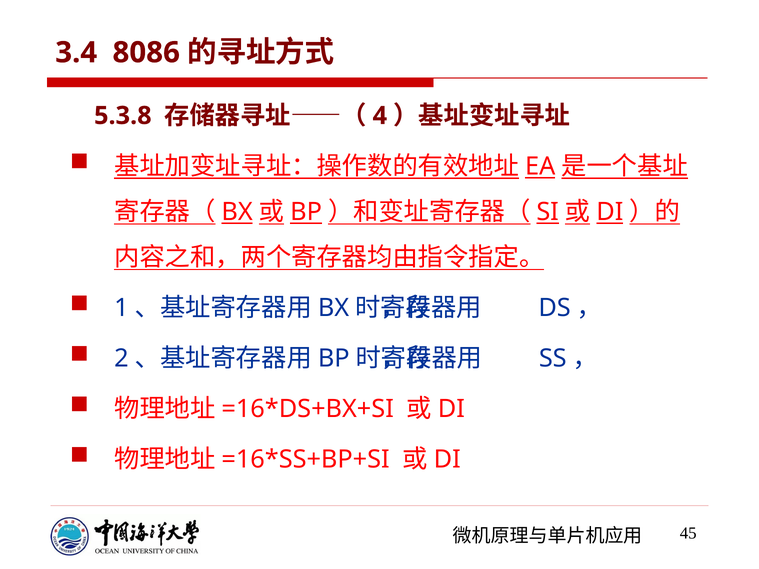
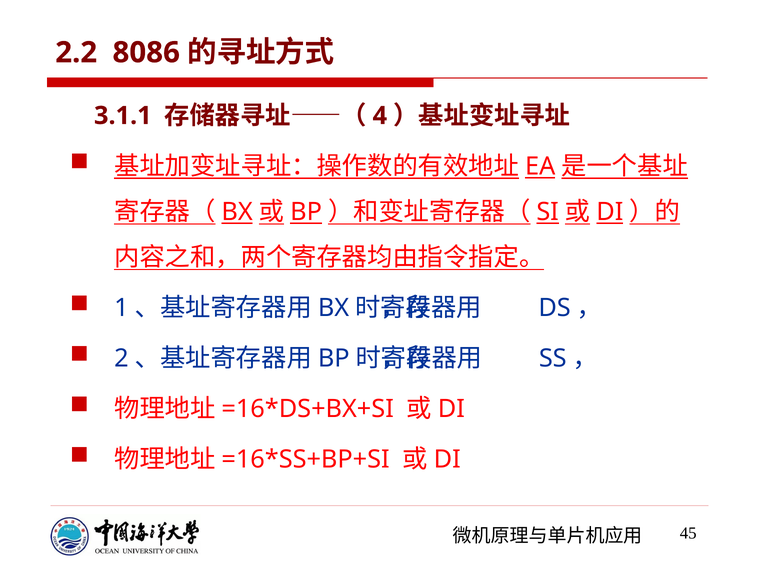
3.4: 3.4 -> 2.2 (76, 53)
5.3.8: 5.3.8 -> 3.1.1 (123, 116)
